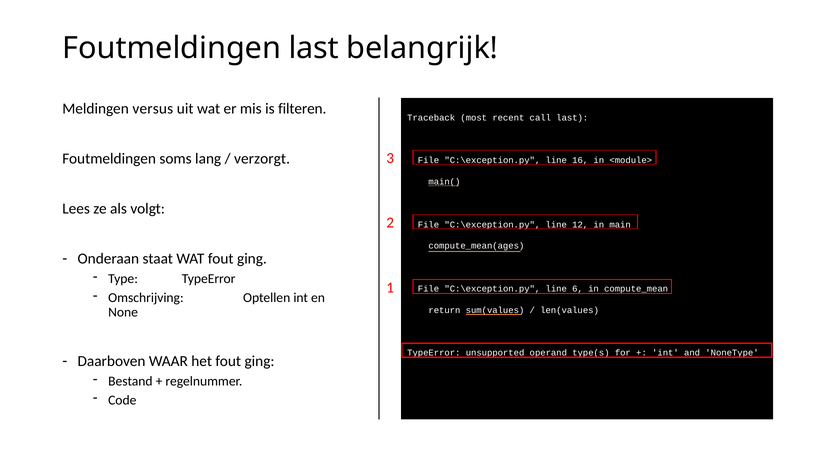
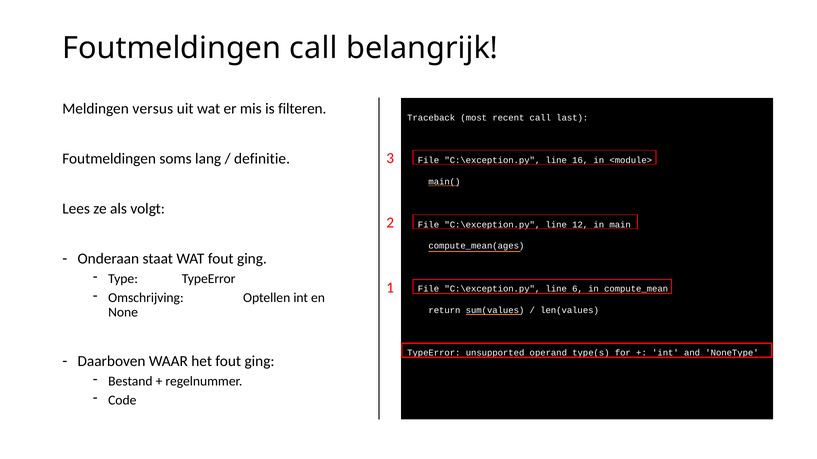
Foutmeldingen last: last -> call (314, 48)
verzorgt: verzorgt -> definitie (262, 159)
